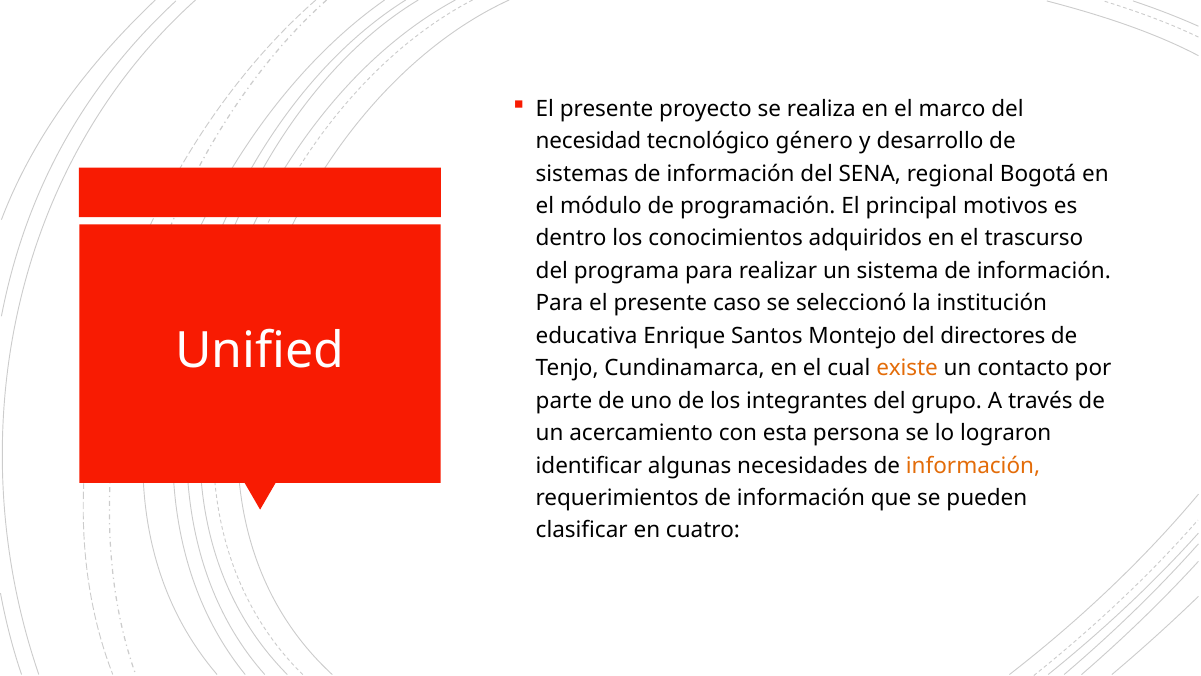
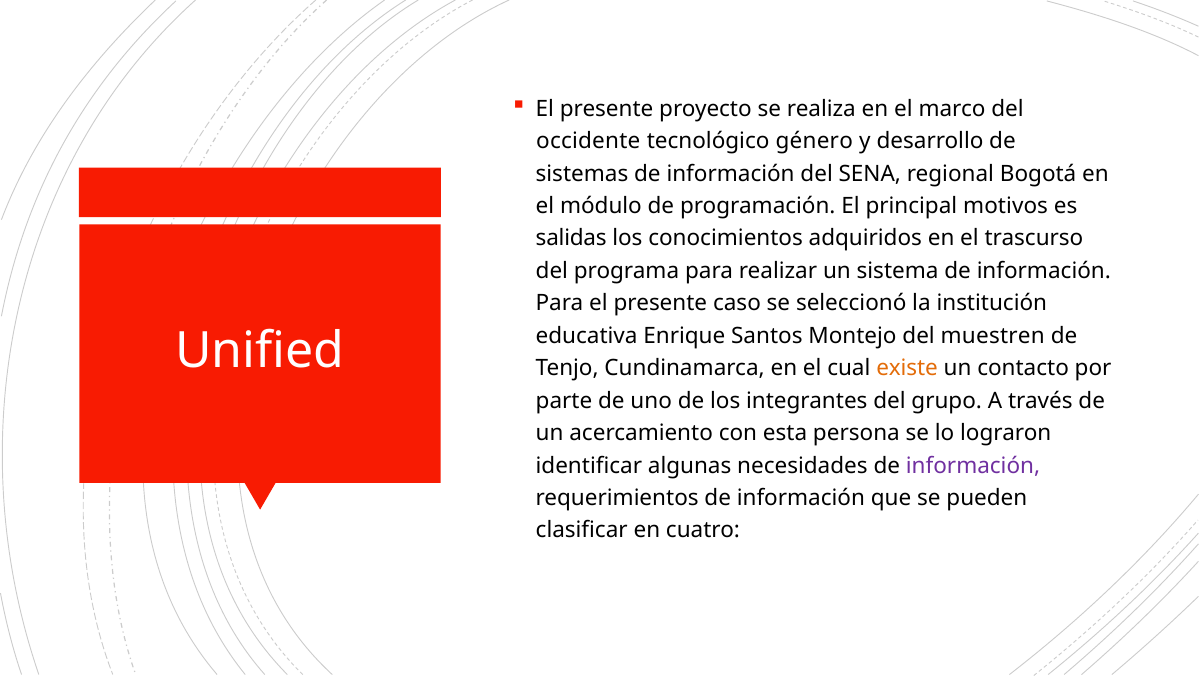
necesidad: necesidad -> occidente (588, 141)
dentro: dentro -> salidas (571, 238)
directores: directores -> muestren (993, 336)
información colour: orange -> purple (973, 465)
